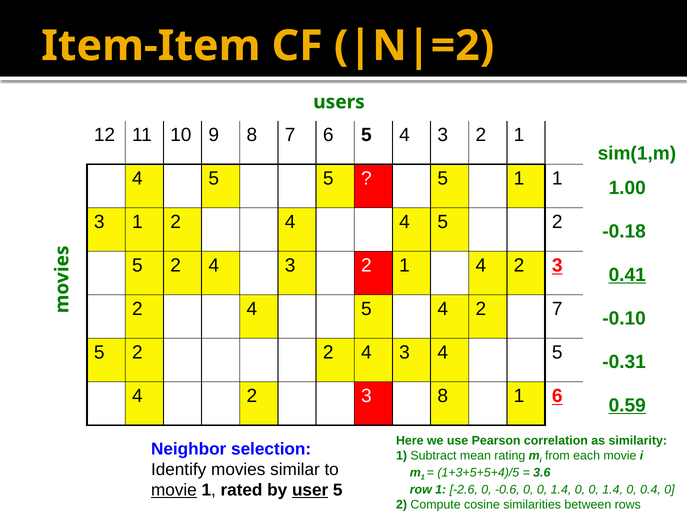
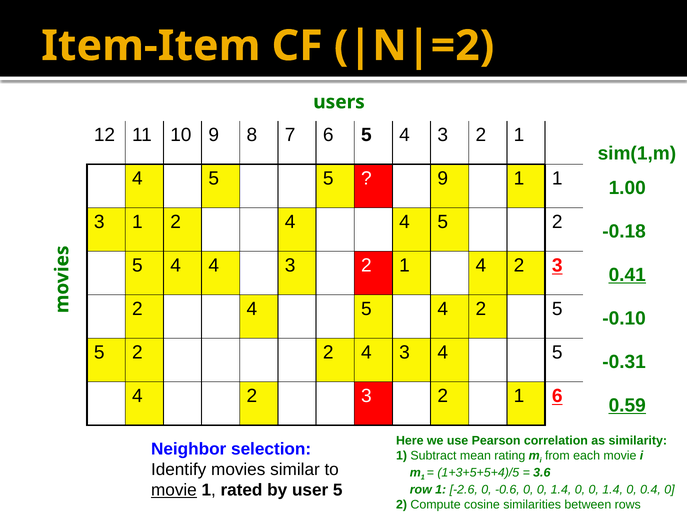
5: 5 -> 9 (443, 179)
2: 2 -> 4 (176, 266)
4 2 7: 7 -> 5 (557, 309)
8: 8 -> 2 (443, 396)
user underline: present -> none (310, 491)
